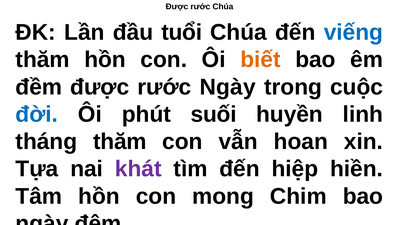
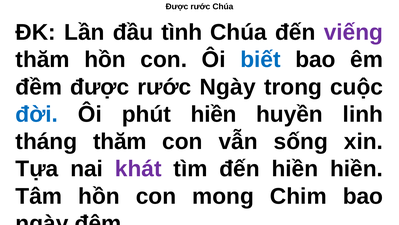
tuổi: tuổi -> tình (182, 32)
viếng colour: blue -> purple (353, 32)
biết colour: orange -> blue (260, 60)
phút suối: suối -> hiền (214, 114)
hoan: hoan -> sống (301, 141)
đến hiệp: hiệp -> hiền (295, 169)
